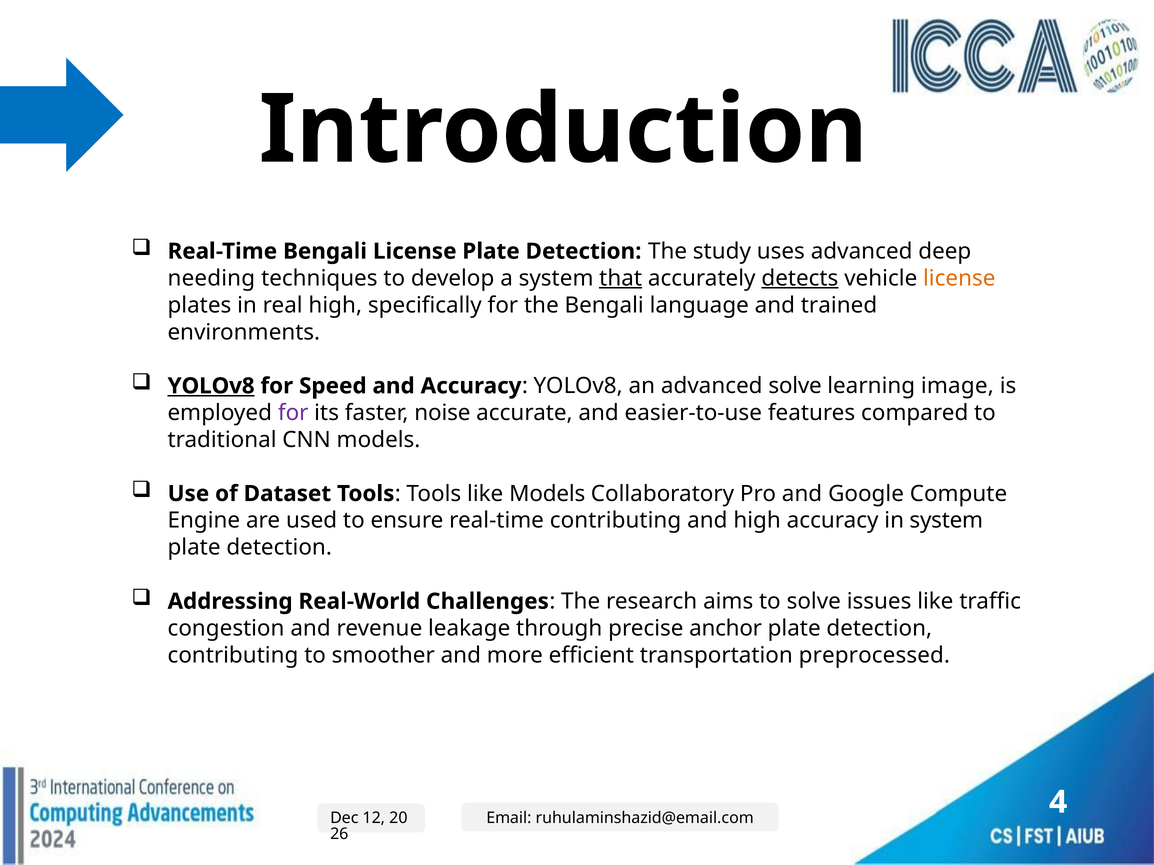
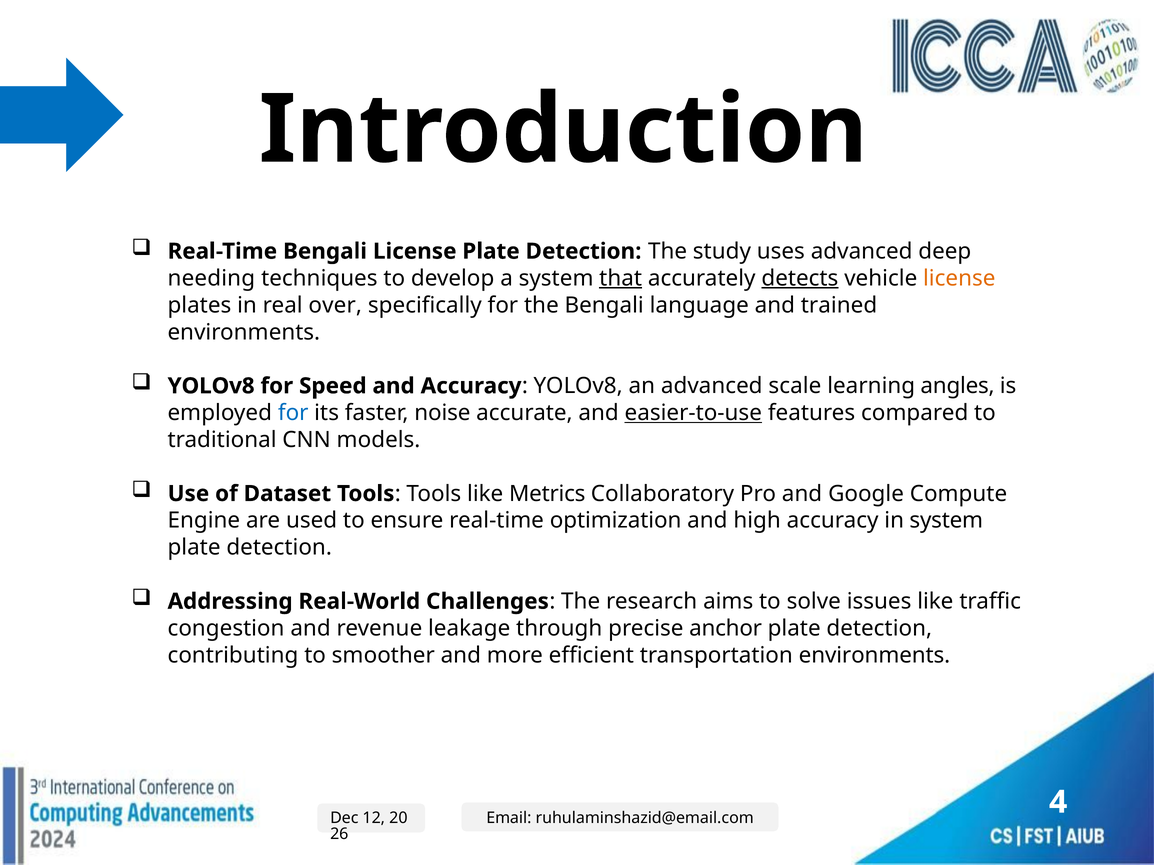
real high: high -> over (335, 305)
YOLOv8 underline: present -> none (211, 386)
advanced solve: solve -> scale (795, 386)
image: image -> angles (958, 386)
for colour: purple -> blue (293, 413)
easier-to-use underline: none -> present (693, 413)
like Models: Models -> Metrics (547, 494)
real-time contributing: contributing -> optimization (616, 521)
transportation preprocessed: preprocessed -> environments (874, 656)
